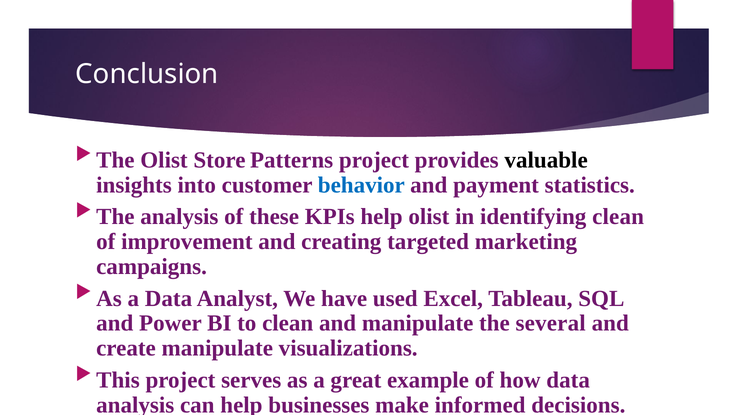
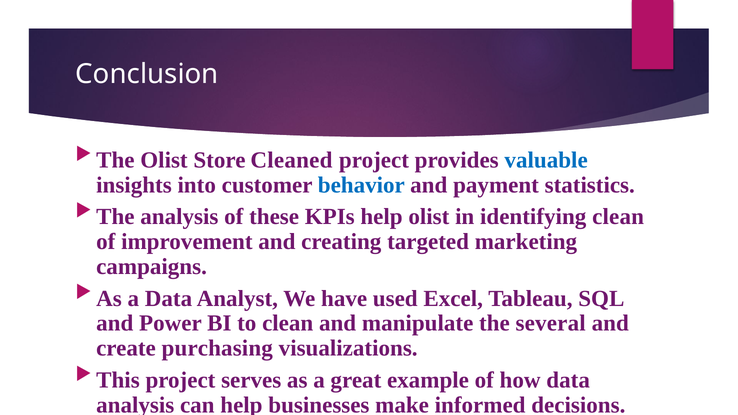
Patterns: Patterns -> Cleaned (291, 160)
valuable colour: black -> blue (546, 160)
create manipulate: manipulate -> purchasing (217, 348)
